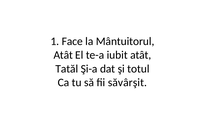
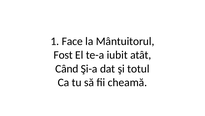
Atât: Atât -> Fost (63, 55)
Tatăl: Tatăl -> Când (67, 68)
săvârşit: săvârşit -> cheamă (127, 82)
